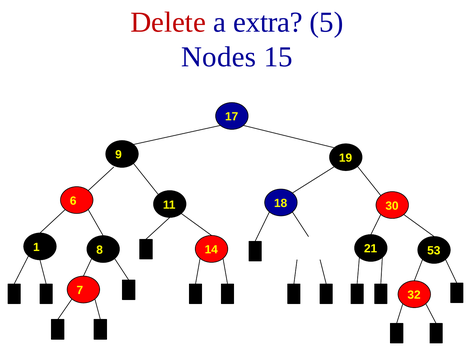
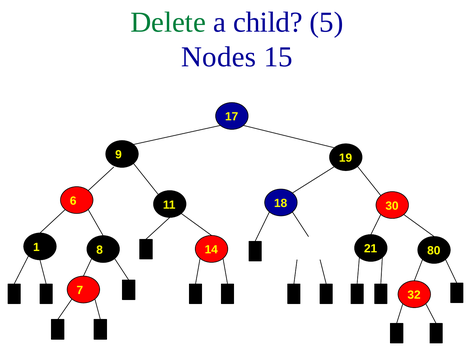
Delete colour: red -> green (168, 22)
extra: extra -> child (268, 22)
53: 53 -> 80 (434, 251)
